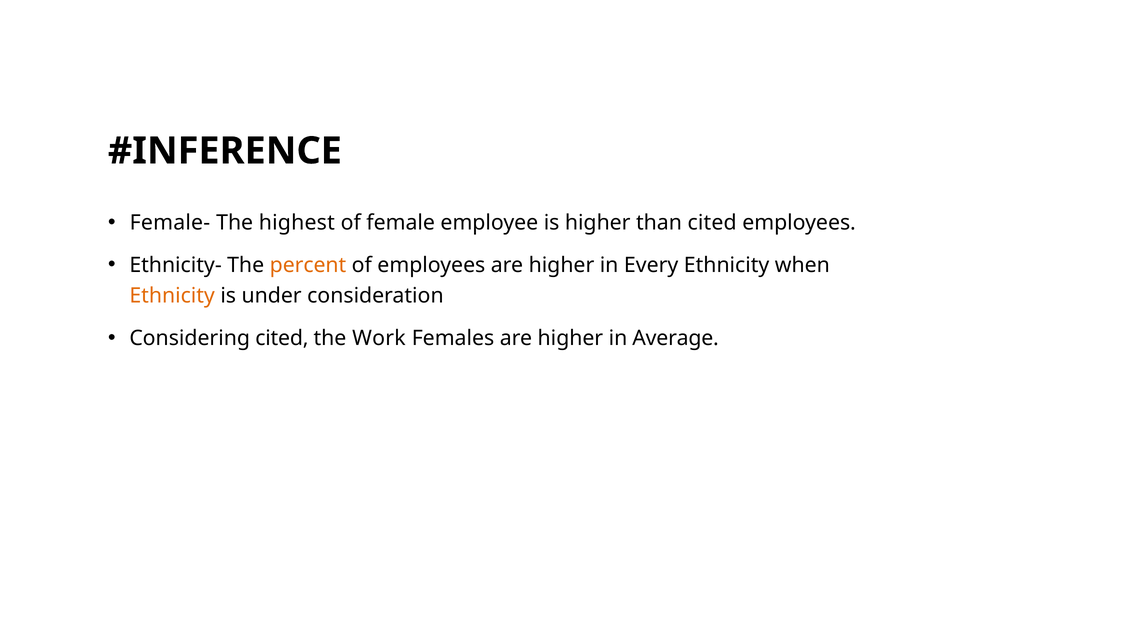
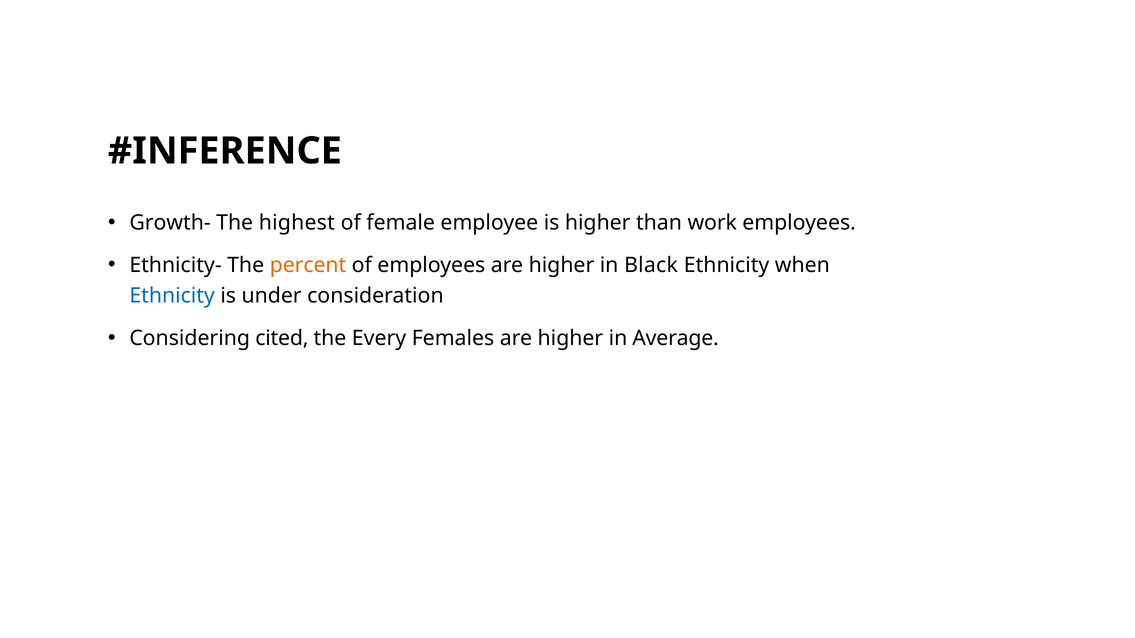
Female-: Female- -> Growth- (170, 223)
than cited: cited -> work (712, 223)
Every: Every -> Black (651, 265)
Ethnicity colour: orange -> blue (172, 296)
Work: Work -> Every (379, 338)
